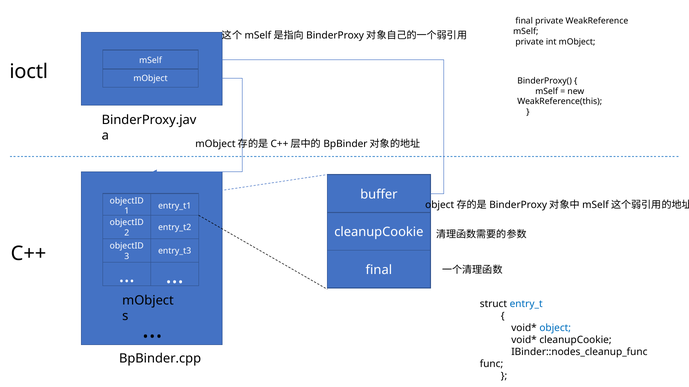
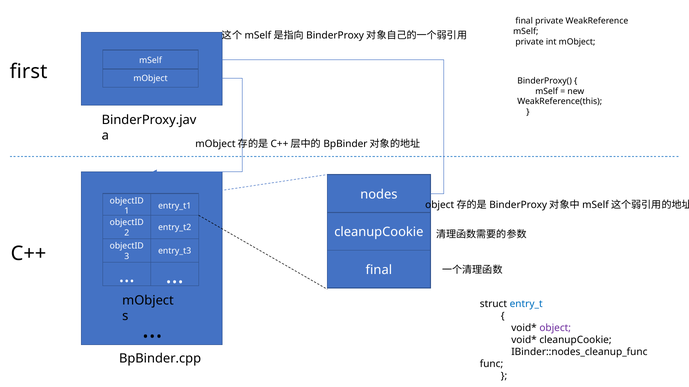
ioctl: ioctl -> first (29, 72)
buffer: buffer -> nodes (379, 195)
object colour: blue -> purple (555, 328)
